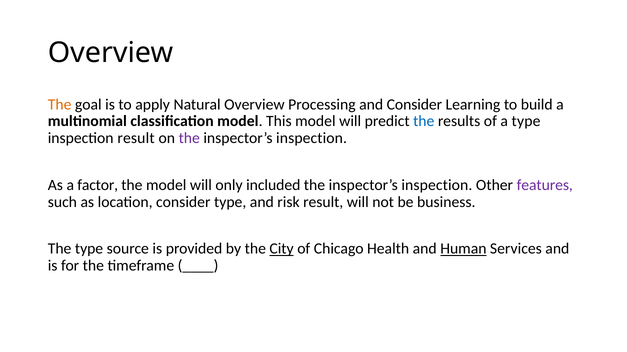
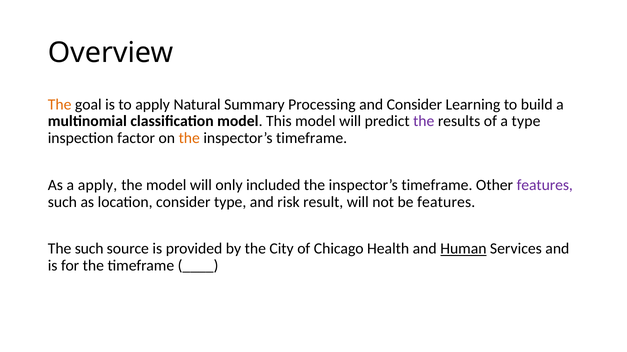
Natural Overview: Overview -> Summary (254, 105)
the colour: blue -> purple (424, 122)
inspection result: result -> factor (136, 138)
the colour: purple -> orange (189, 138)
inspection: inspection -> timeframe (312, 138)
a factor: factor -> apply (98, 185)
inspection: inspection -> timeframe (437, 185)
be business: business -> features (446, 202)
The type: type -> such (89, 249)
City underline: present -> none (282, 249)
